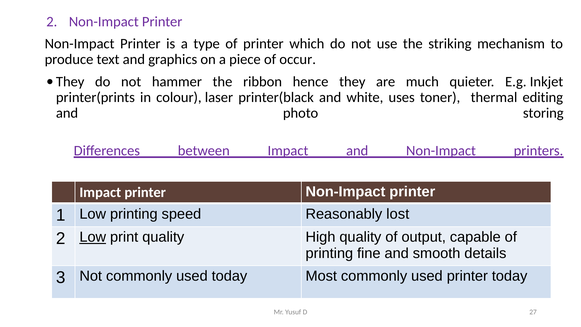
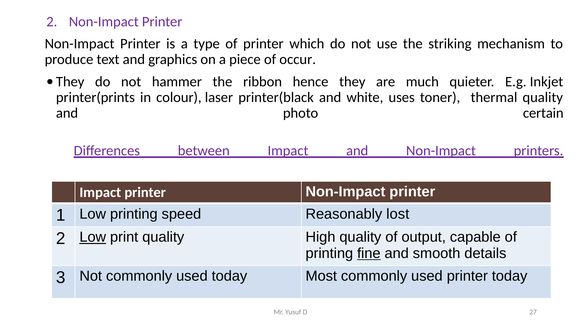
thermal editing: editing -> quality (543, 97)
storing: storing -> certain (543, 113)
fine underline: none -> present (369, 253)
